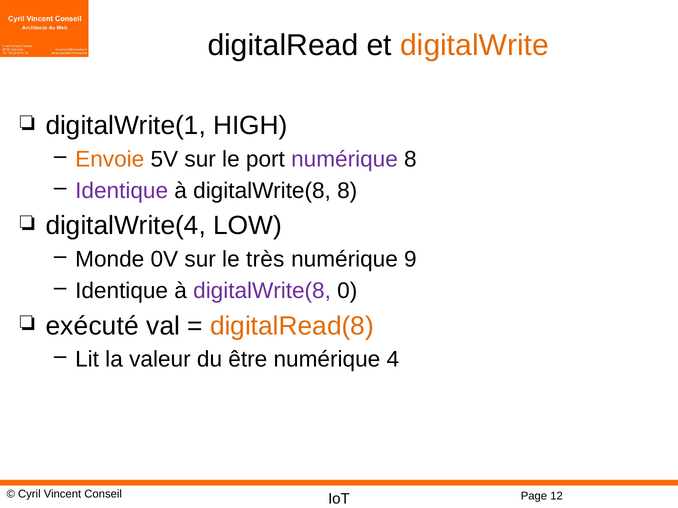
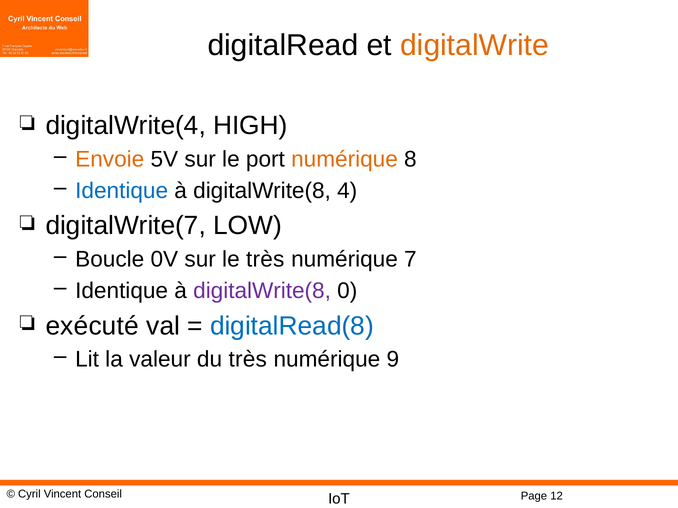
digitalWrite(1: digitalWrite(1 -> digitalWrite(4 (126, 126)
numérique colour: purple -> orange (345, 159)
Identique colour: purple -> blue (122, 191)
digitalWrite(8 8: 8 -> 4 (347, 191)
digitalWrite(4: digitalWrite(4 -> digitalWrite(7 (126, 226)
Monde: Monde -> Boucle (110, 260)
9: 9 -> 7 (410, 260)
digitalRead(8 colour: orange -> blue (292, 326)
du être: être -> très (248, 360)
4: 4 -> 9 (393, 360)
